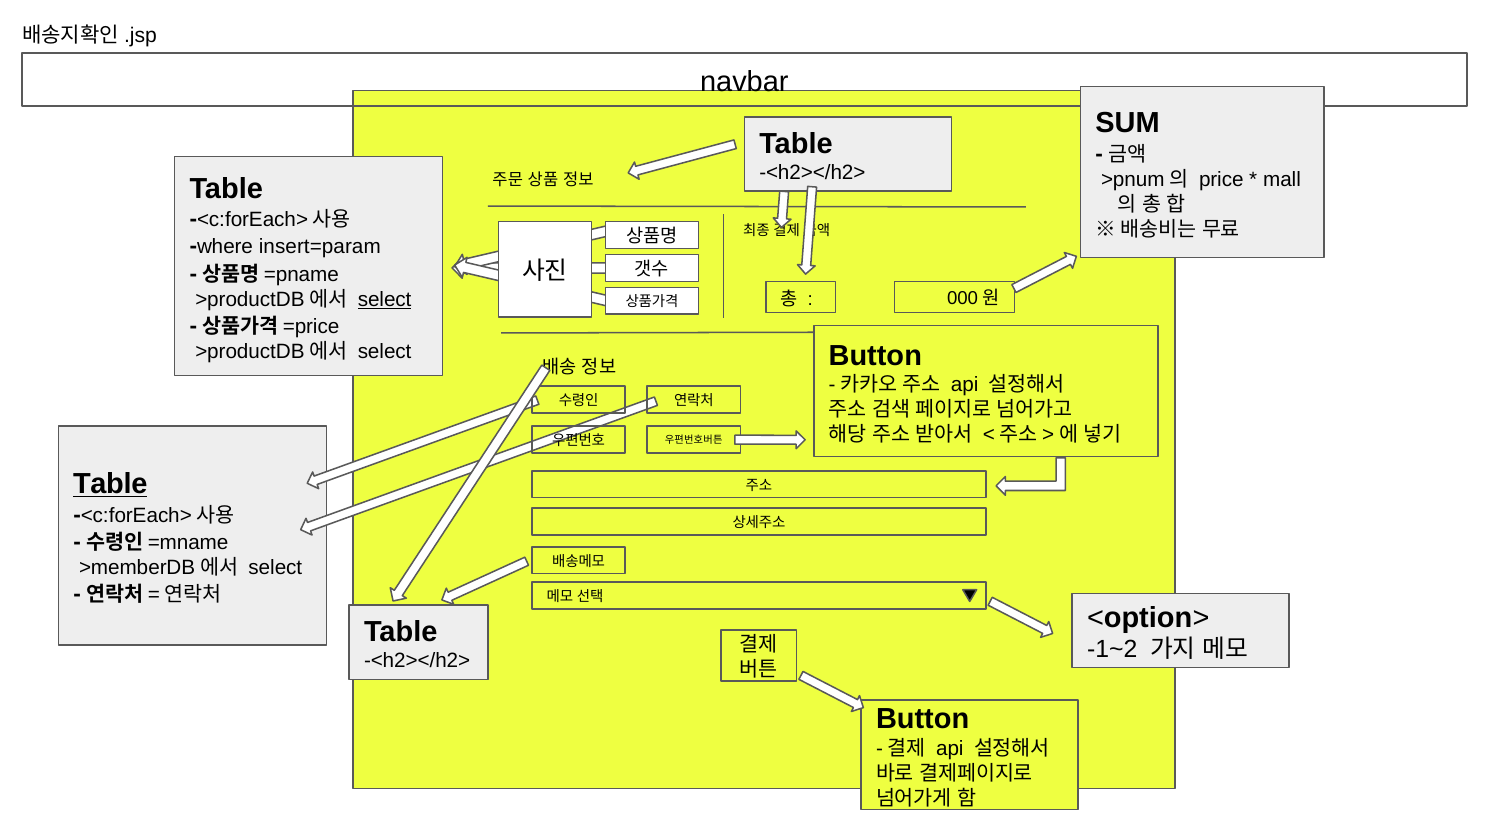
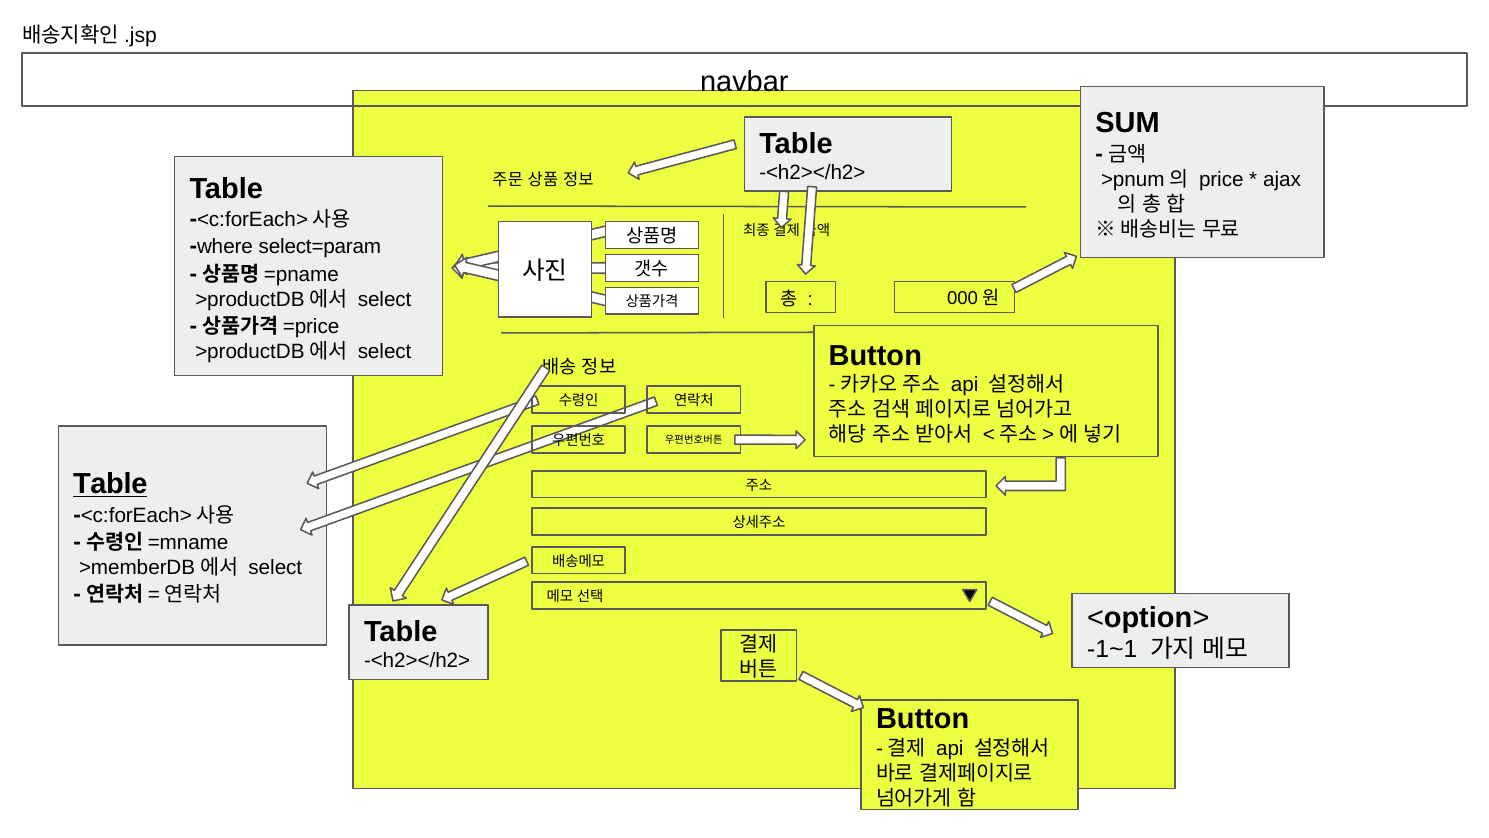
mall: mall -> ajax (1282, 180)
insert=param: insert=param -> select=param (320, 247)
select underline: present -> none (385, 300)
-1~2: -1~2 -> -1~1 (1112, 649)
